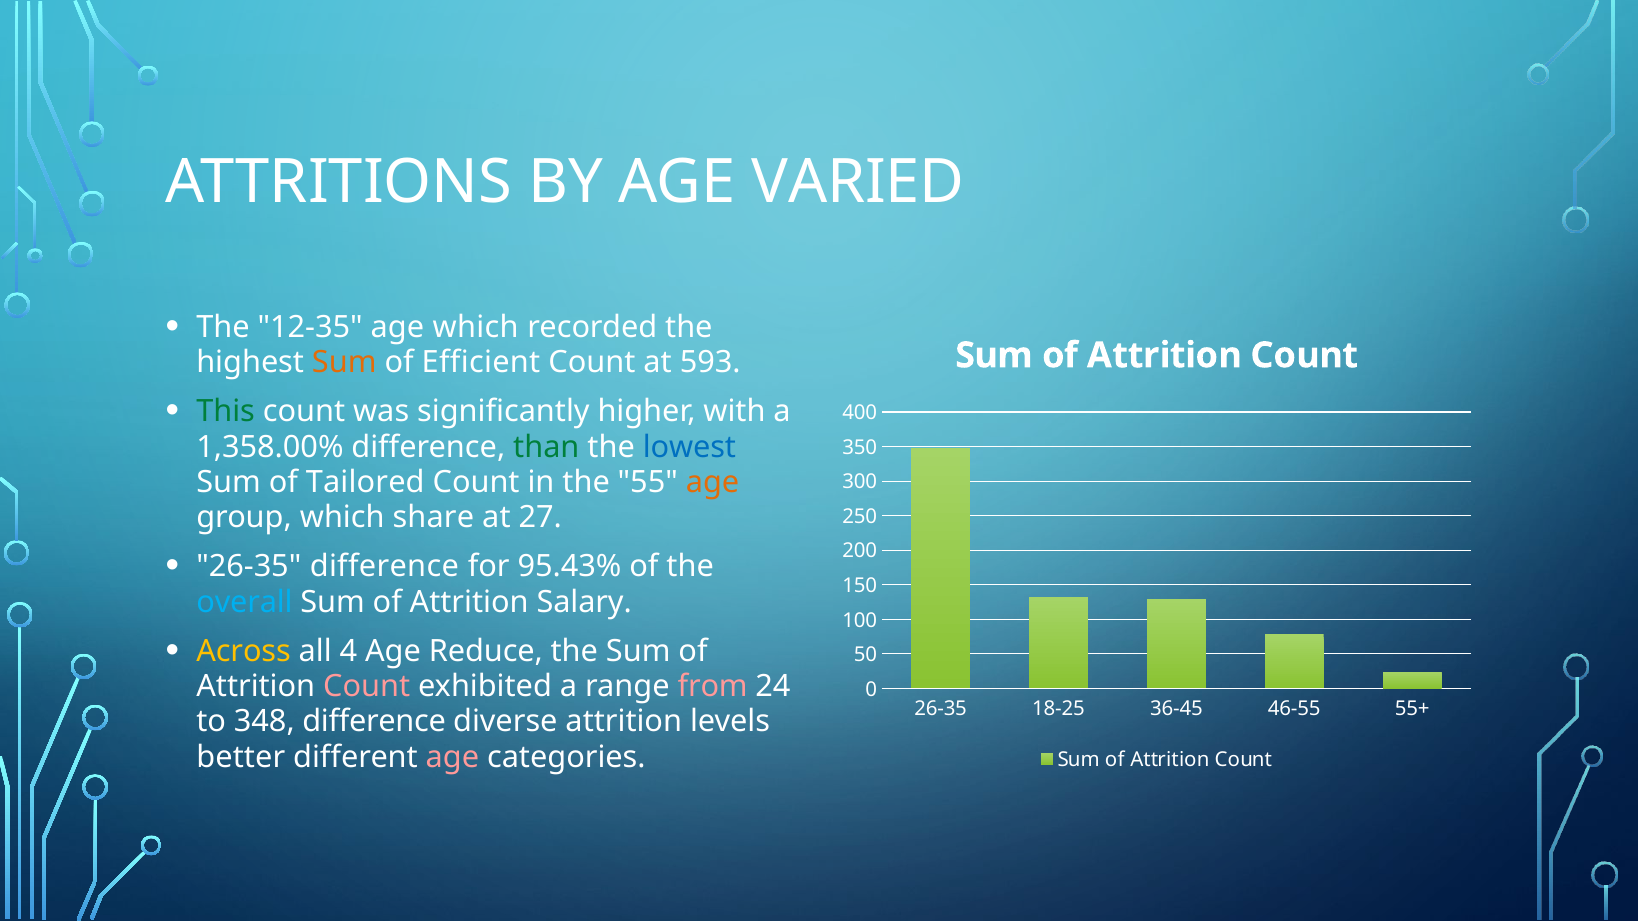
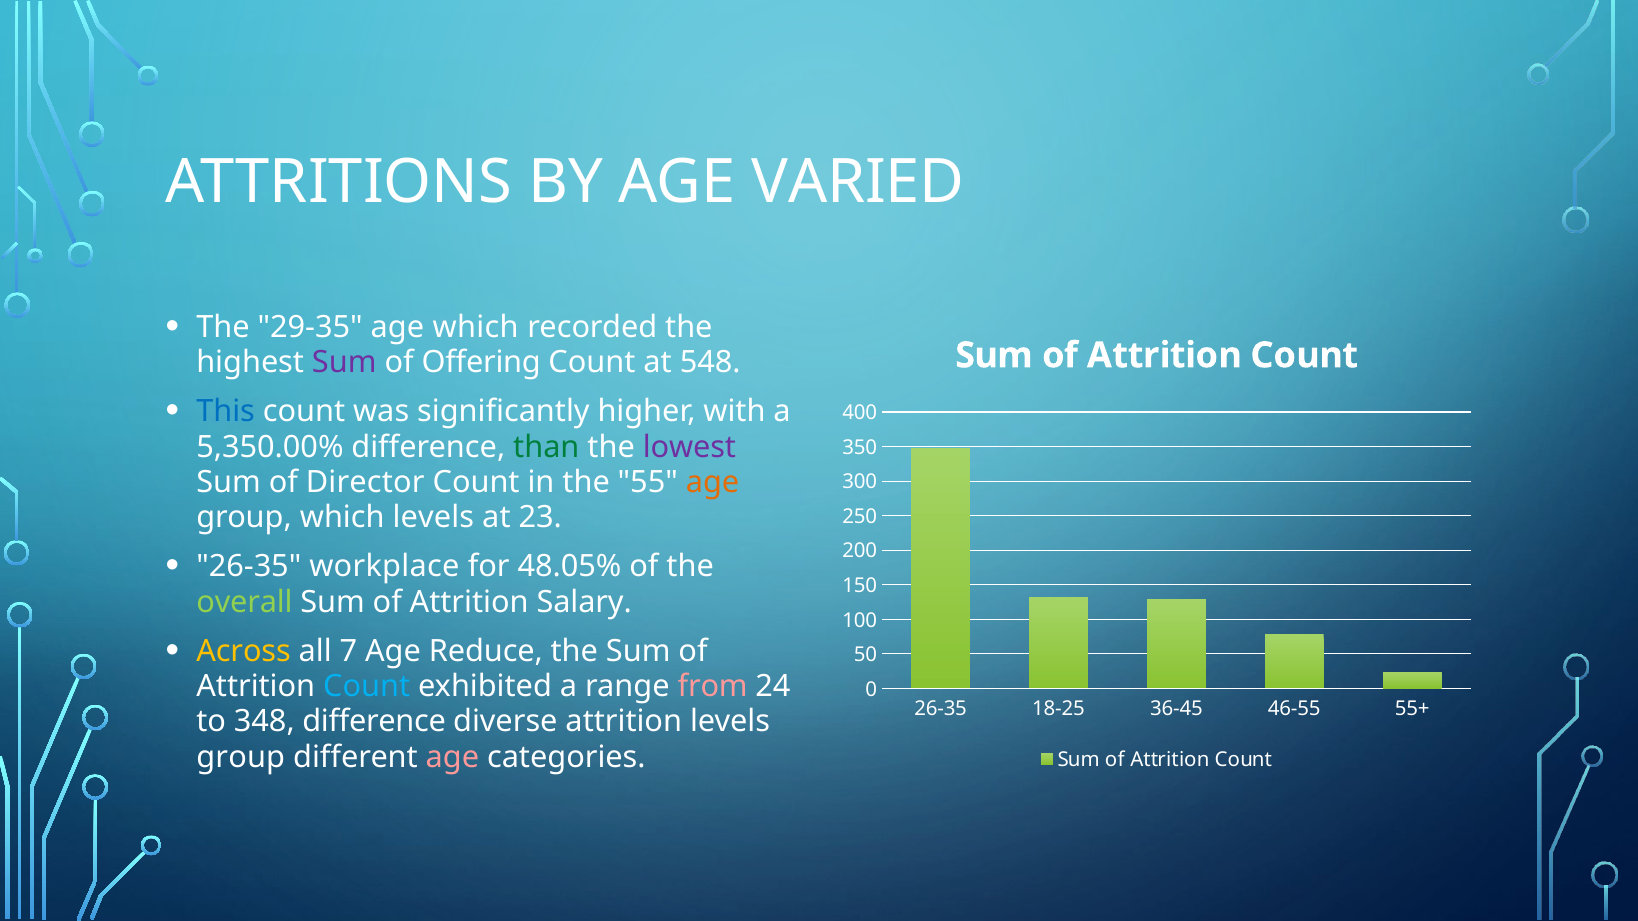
12-35: 12-35 -> 29-35 (310, 327)
Sum colour: orange -> purple (344, 363)
Efficient: Efficient -> Offering (481, 363)
593: 593 -> 548 (710, 363)
This colour: green -> blue (226, 412)
1,358.00%: 1,358.00% -> 5,350.00% (270, 447)
lowest colour: blue -> purple (689, 447)
Tailored: Tailored -> Director (365, 483)
which share: share -> levels (433, 518)
27: 27 -> 23 (540, 518)
26-35 difference: difference -> workplace (384, 567)
95.43%: 95.43% -> 48.05% (569, 567)
overall colour: light blue -> light green (244, 602)
4: 4 -> 7 (348, 651)
Count colour: pink -> light blue (367, 687)
better: better -> group (241, 757)
